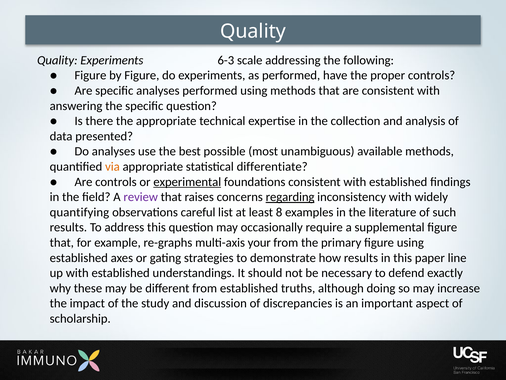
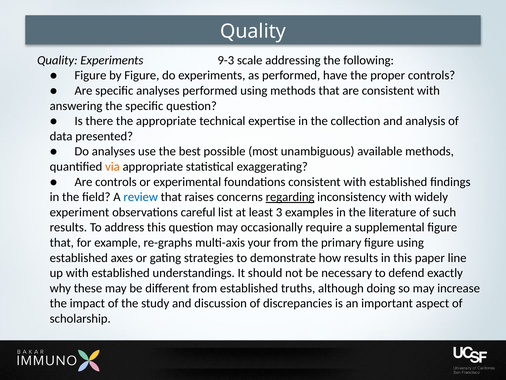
6-3: 6-3 -> 9-3 (226, 60)
differentiate: differentiate -> exaggerating (272, 166)
experimental underline: present -> none (187, 182)
review colour: purple -> blue (141, 197)
quantifying: quantifying -> experiment (80, 212)
8: 8 -> 3 (279, 212)
